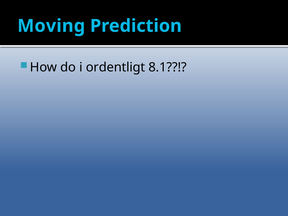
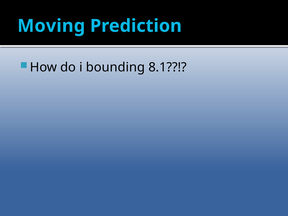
ordentligt: ordentligt -> bounding (115, 67)
